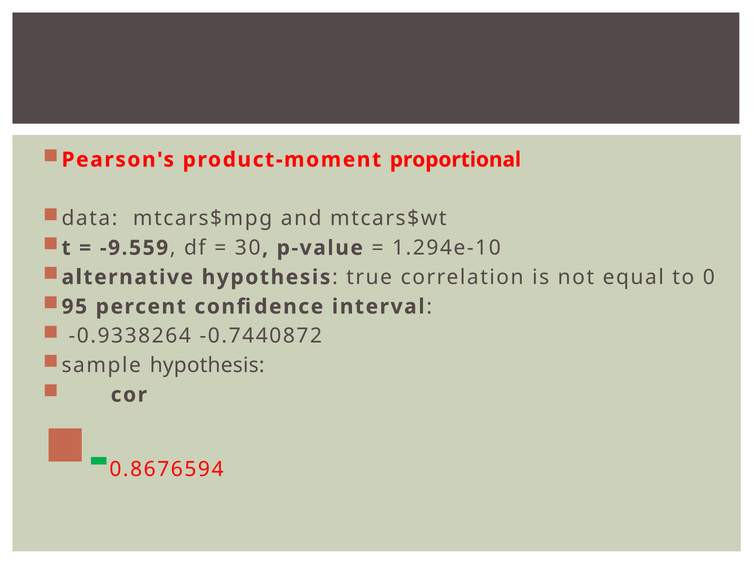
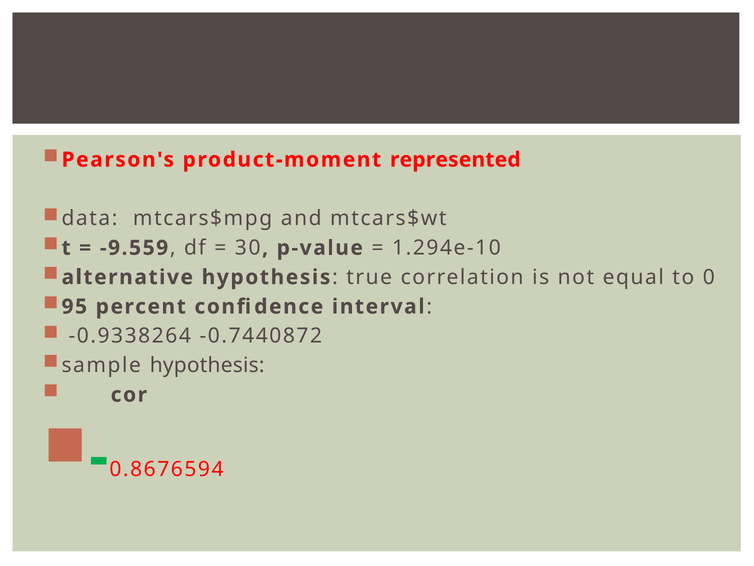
proportional: proportional -> represented (455, 160)
